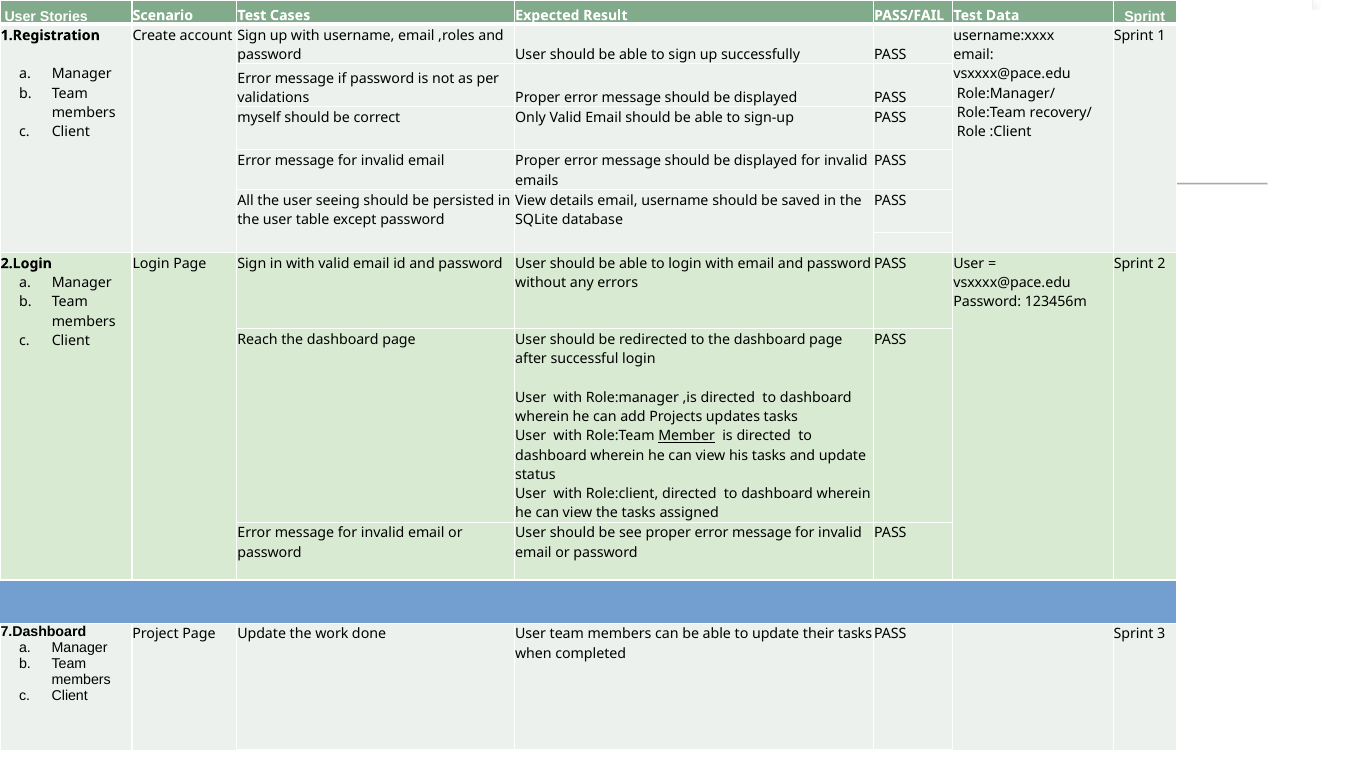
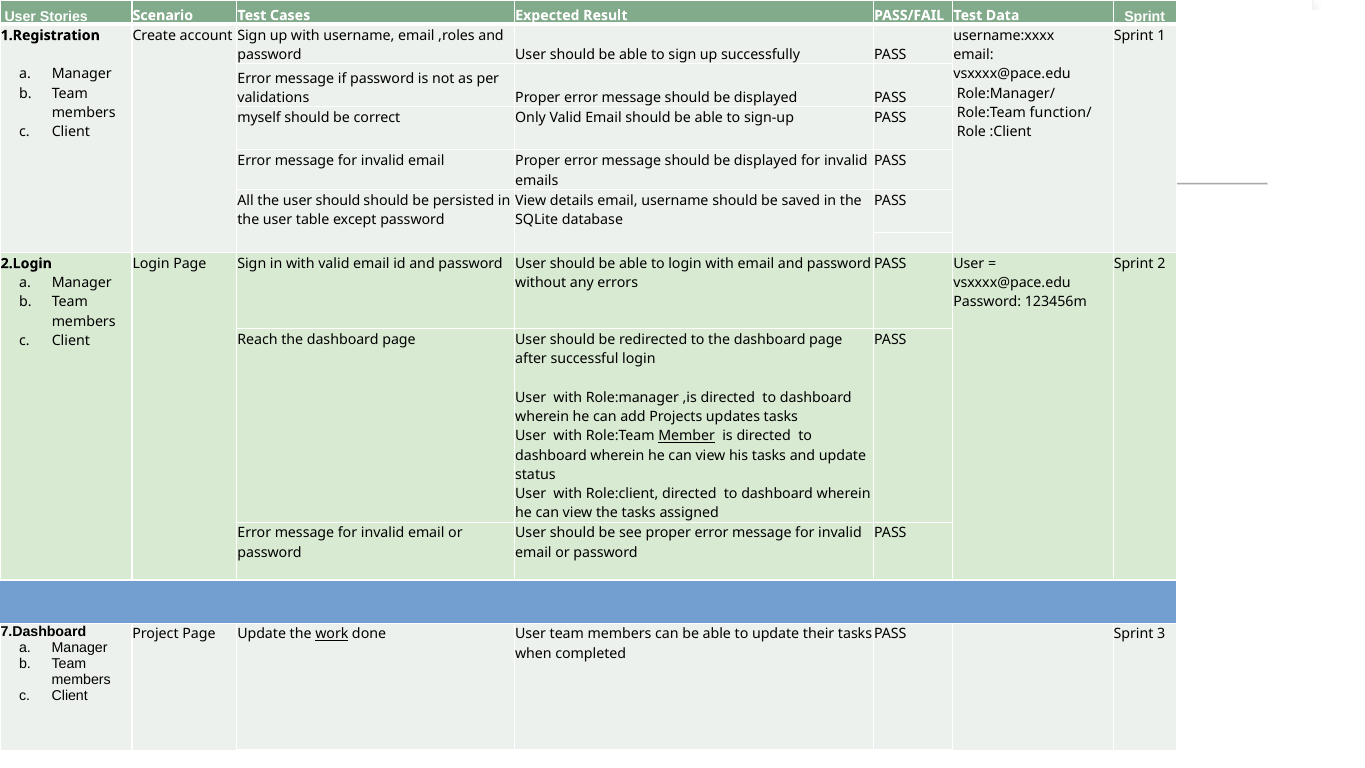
recovery/: recovery/ -> function/ (1061, 113)
the user seeing: seeing -> should (338, 200)
work underline: none -> present (332, 634)
